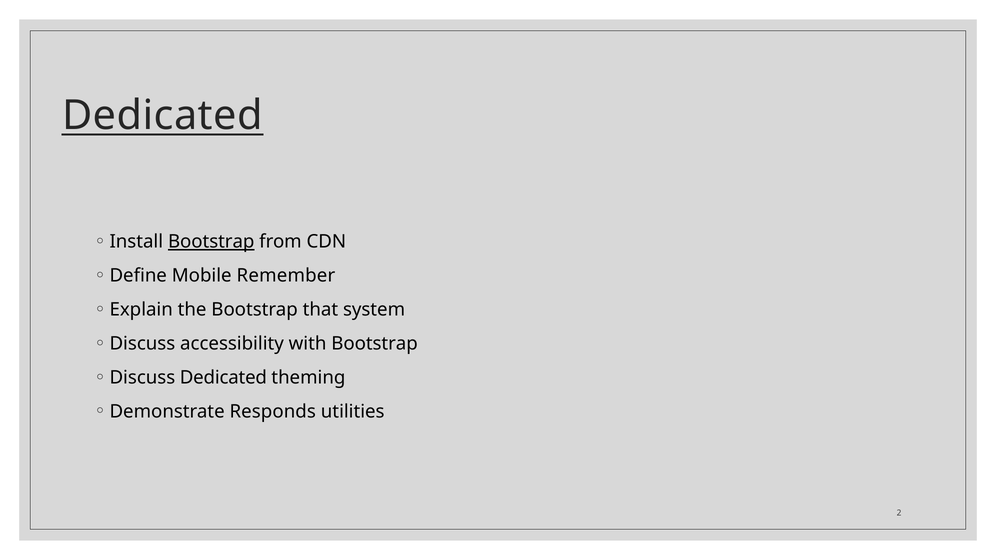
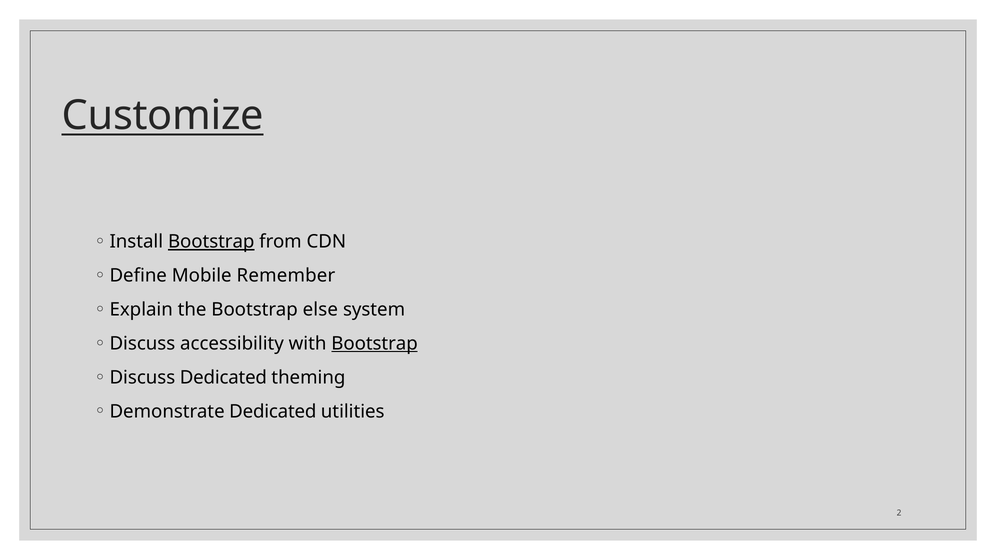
Dedicated: Dedicated -> Customize (163, 116)
that: that -> else (320, 310)
Bootstrap underline: none -> present (375, 344)
Demonstrate Responds: Responds -> Dedicated (273, 412)
